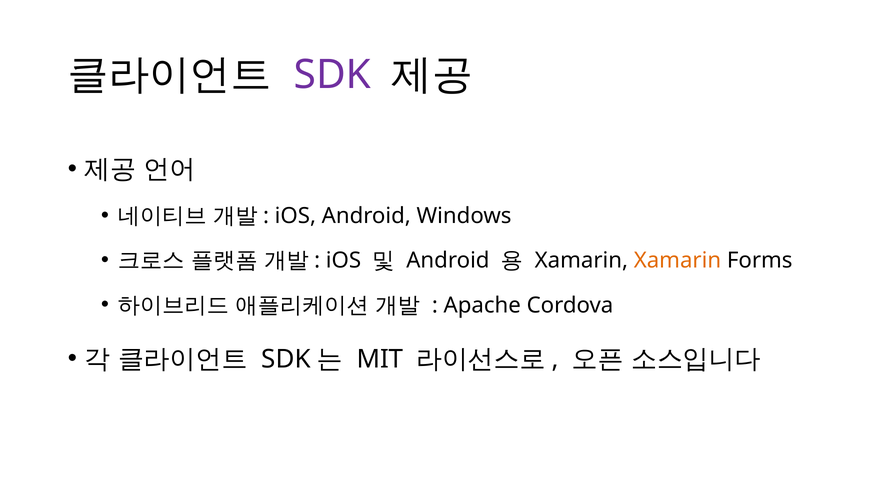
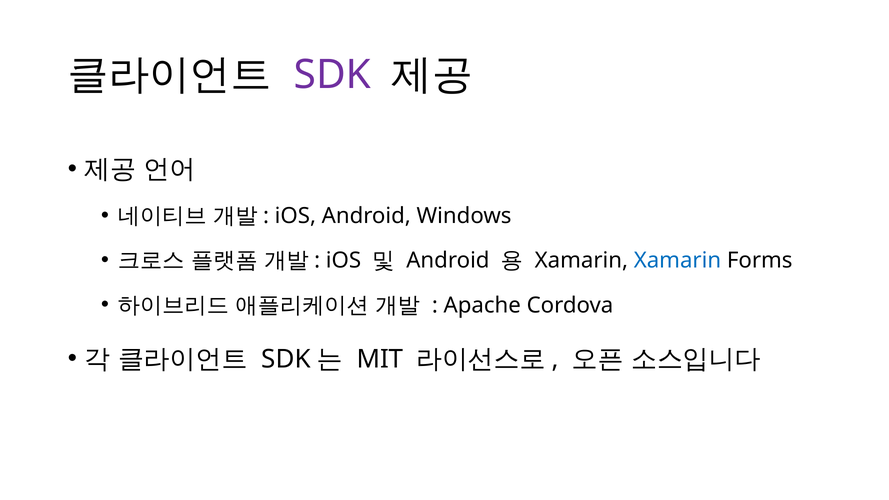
Xamarin colour: orange -> blue (677, 261)
